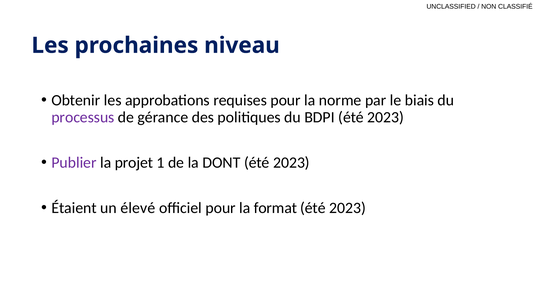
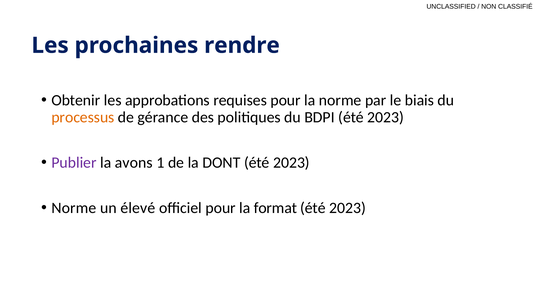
niveau: niveau -> rendre (242, 45)
processus colour: purple -> orange (83, 117)
projet: projet -> avons (134, 163)
Étaient: Étaient -> Norme (74, 208)
